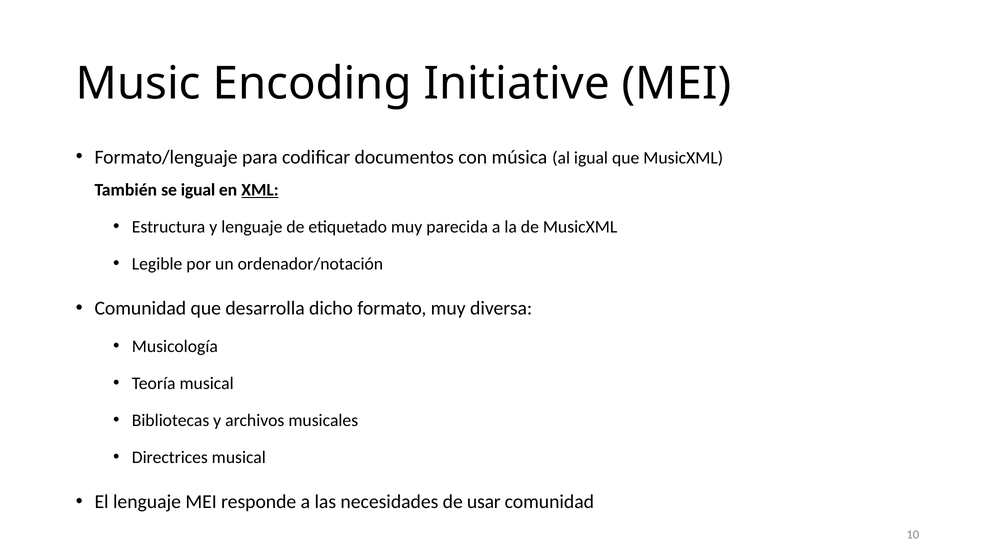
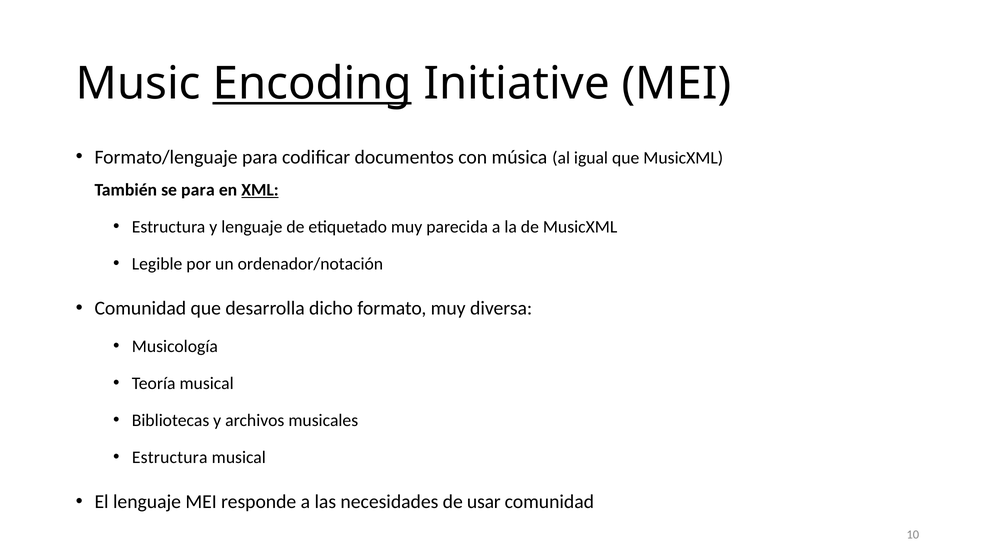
Encoding underline: none -> present (312, 84)
se igual: igual -> para (198, 190)
Directrices: Directrices -> Estructura (170, 457)
